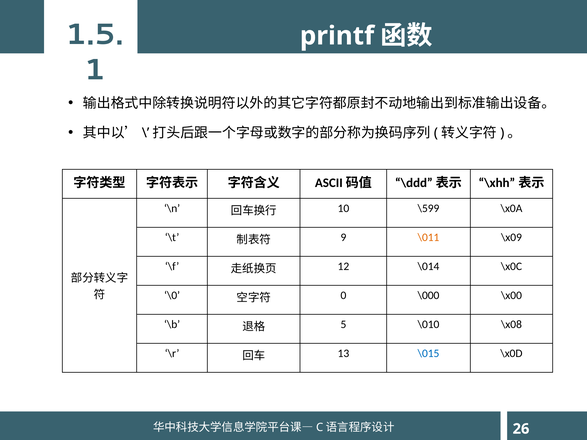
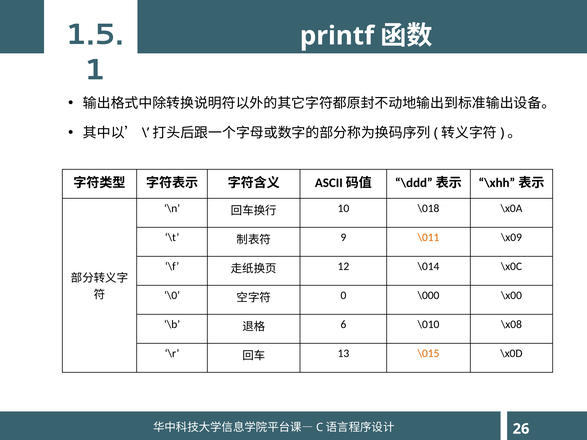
\599: \599 -> \018 (428, 208)
5: 5 -> 6 (343, 325)
\015 colour: blue -> orange (428, 354)
